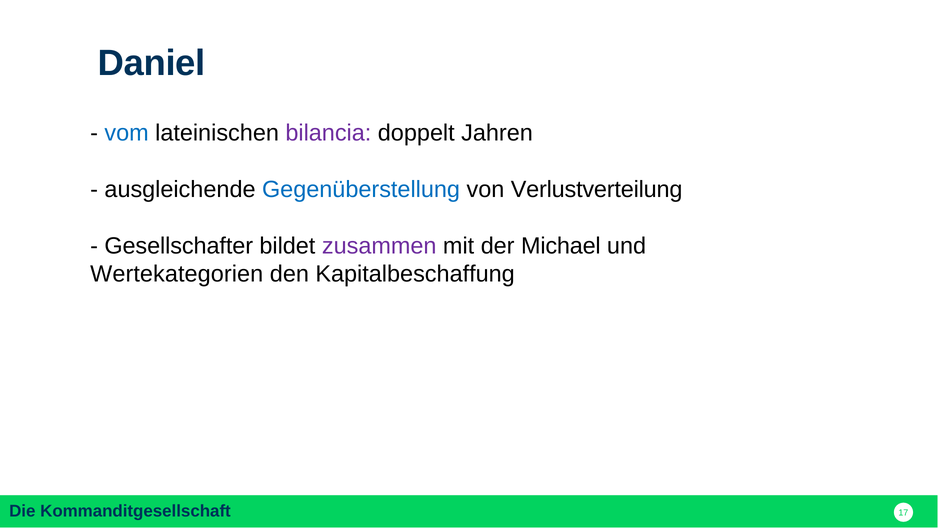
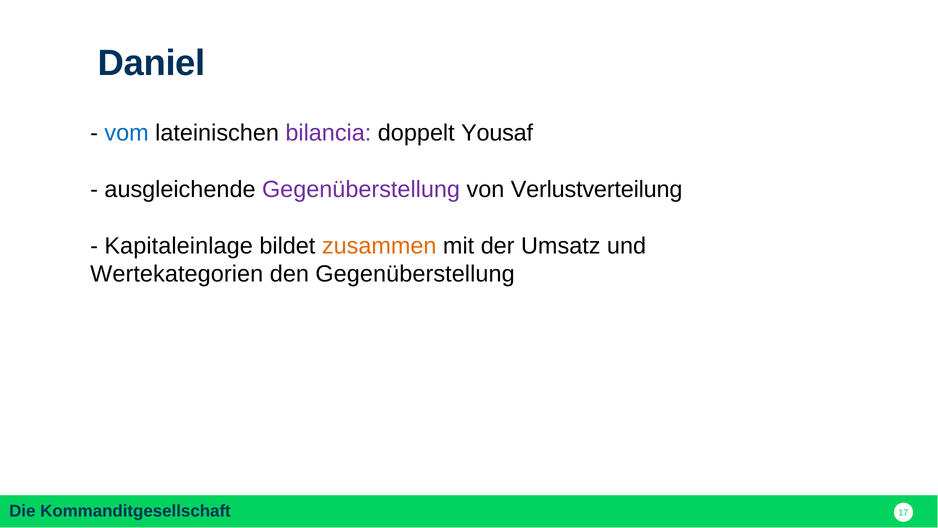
Jahren: Jahren -> Yousaf (497, 133)
Gegenüberstellung colour: blue -> purple (361, 189)
Gesellschafter: Gesellschafter -> Kapitaleinlage (179, 246)
zusammen colour: purple -> orange (379, 246)
Michael: Michael -> Umsatz (561, 246)
den Kapitalbeschaffung: Kapitalbeschaffung -> Gegenüberstellung (415, 274)
